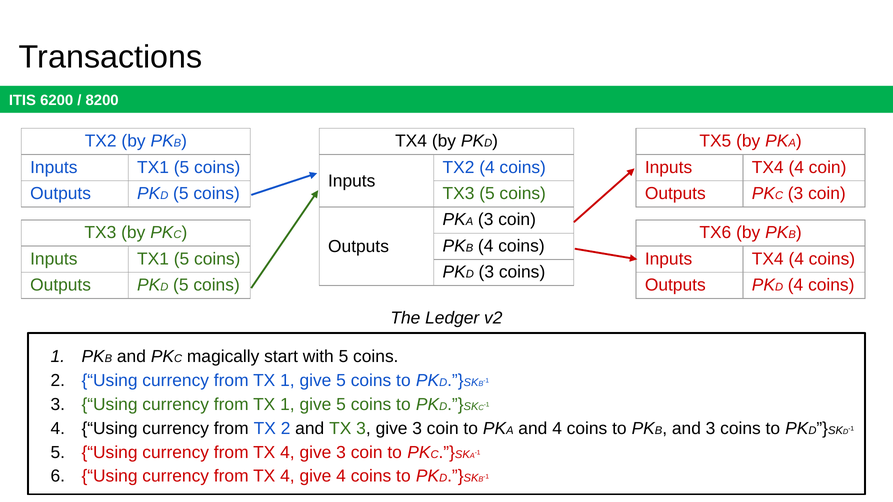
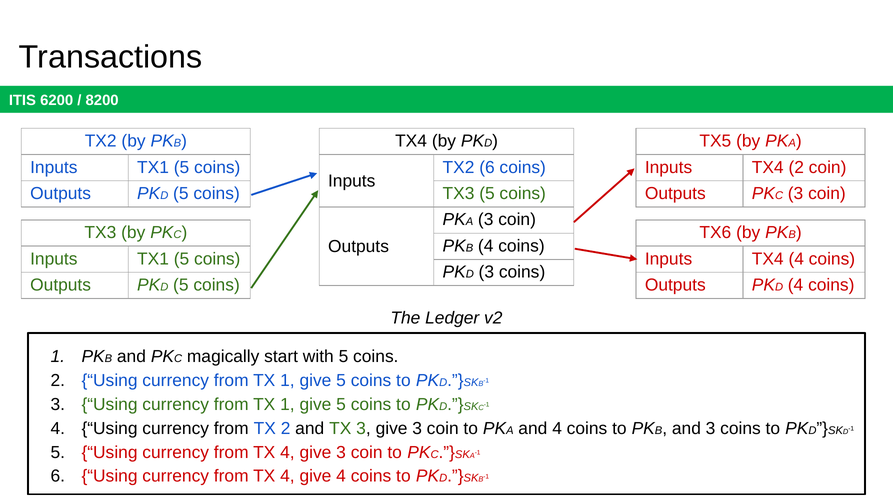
TX2 4: 4 -> 6 (487, 167)
4: 4 -> 2 (796, 167)
